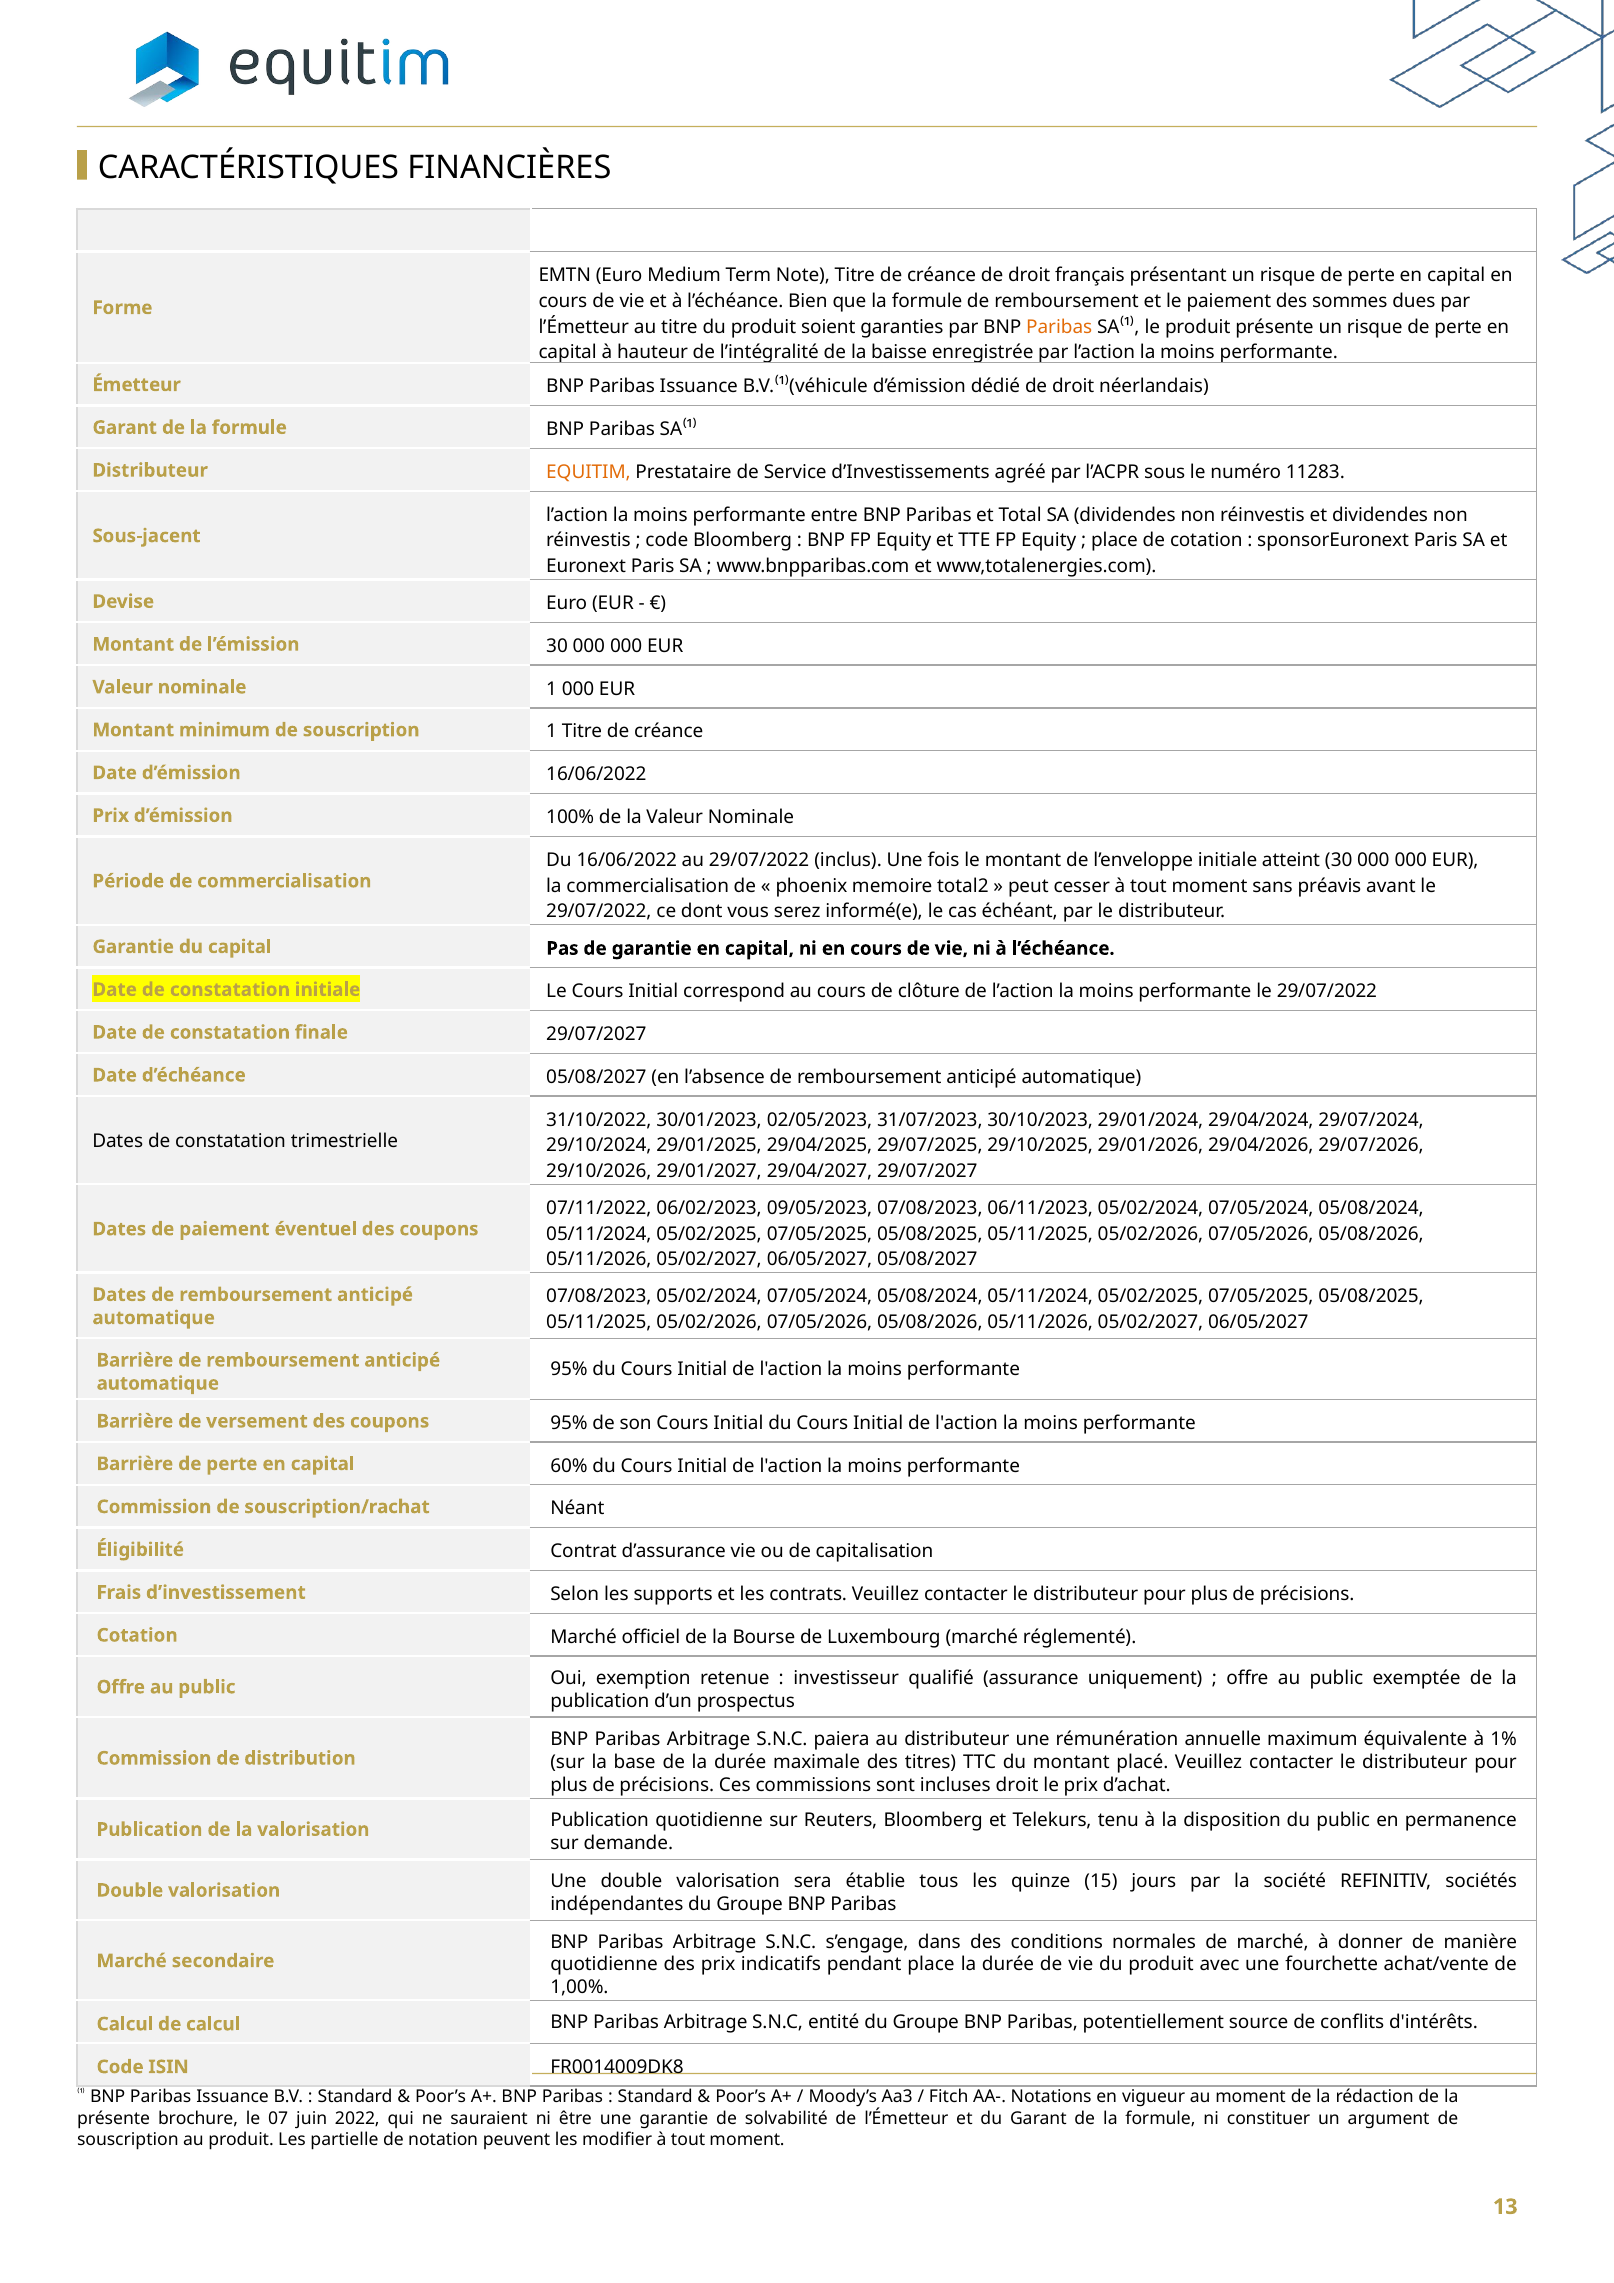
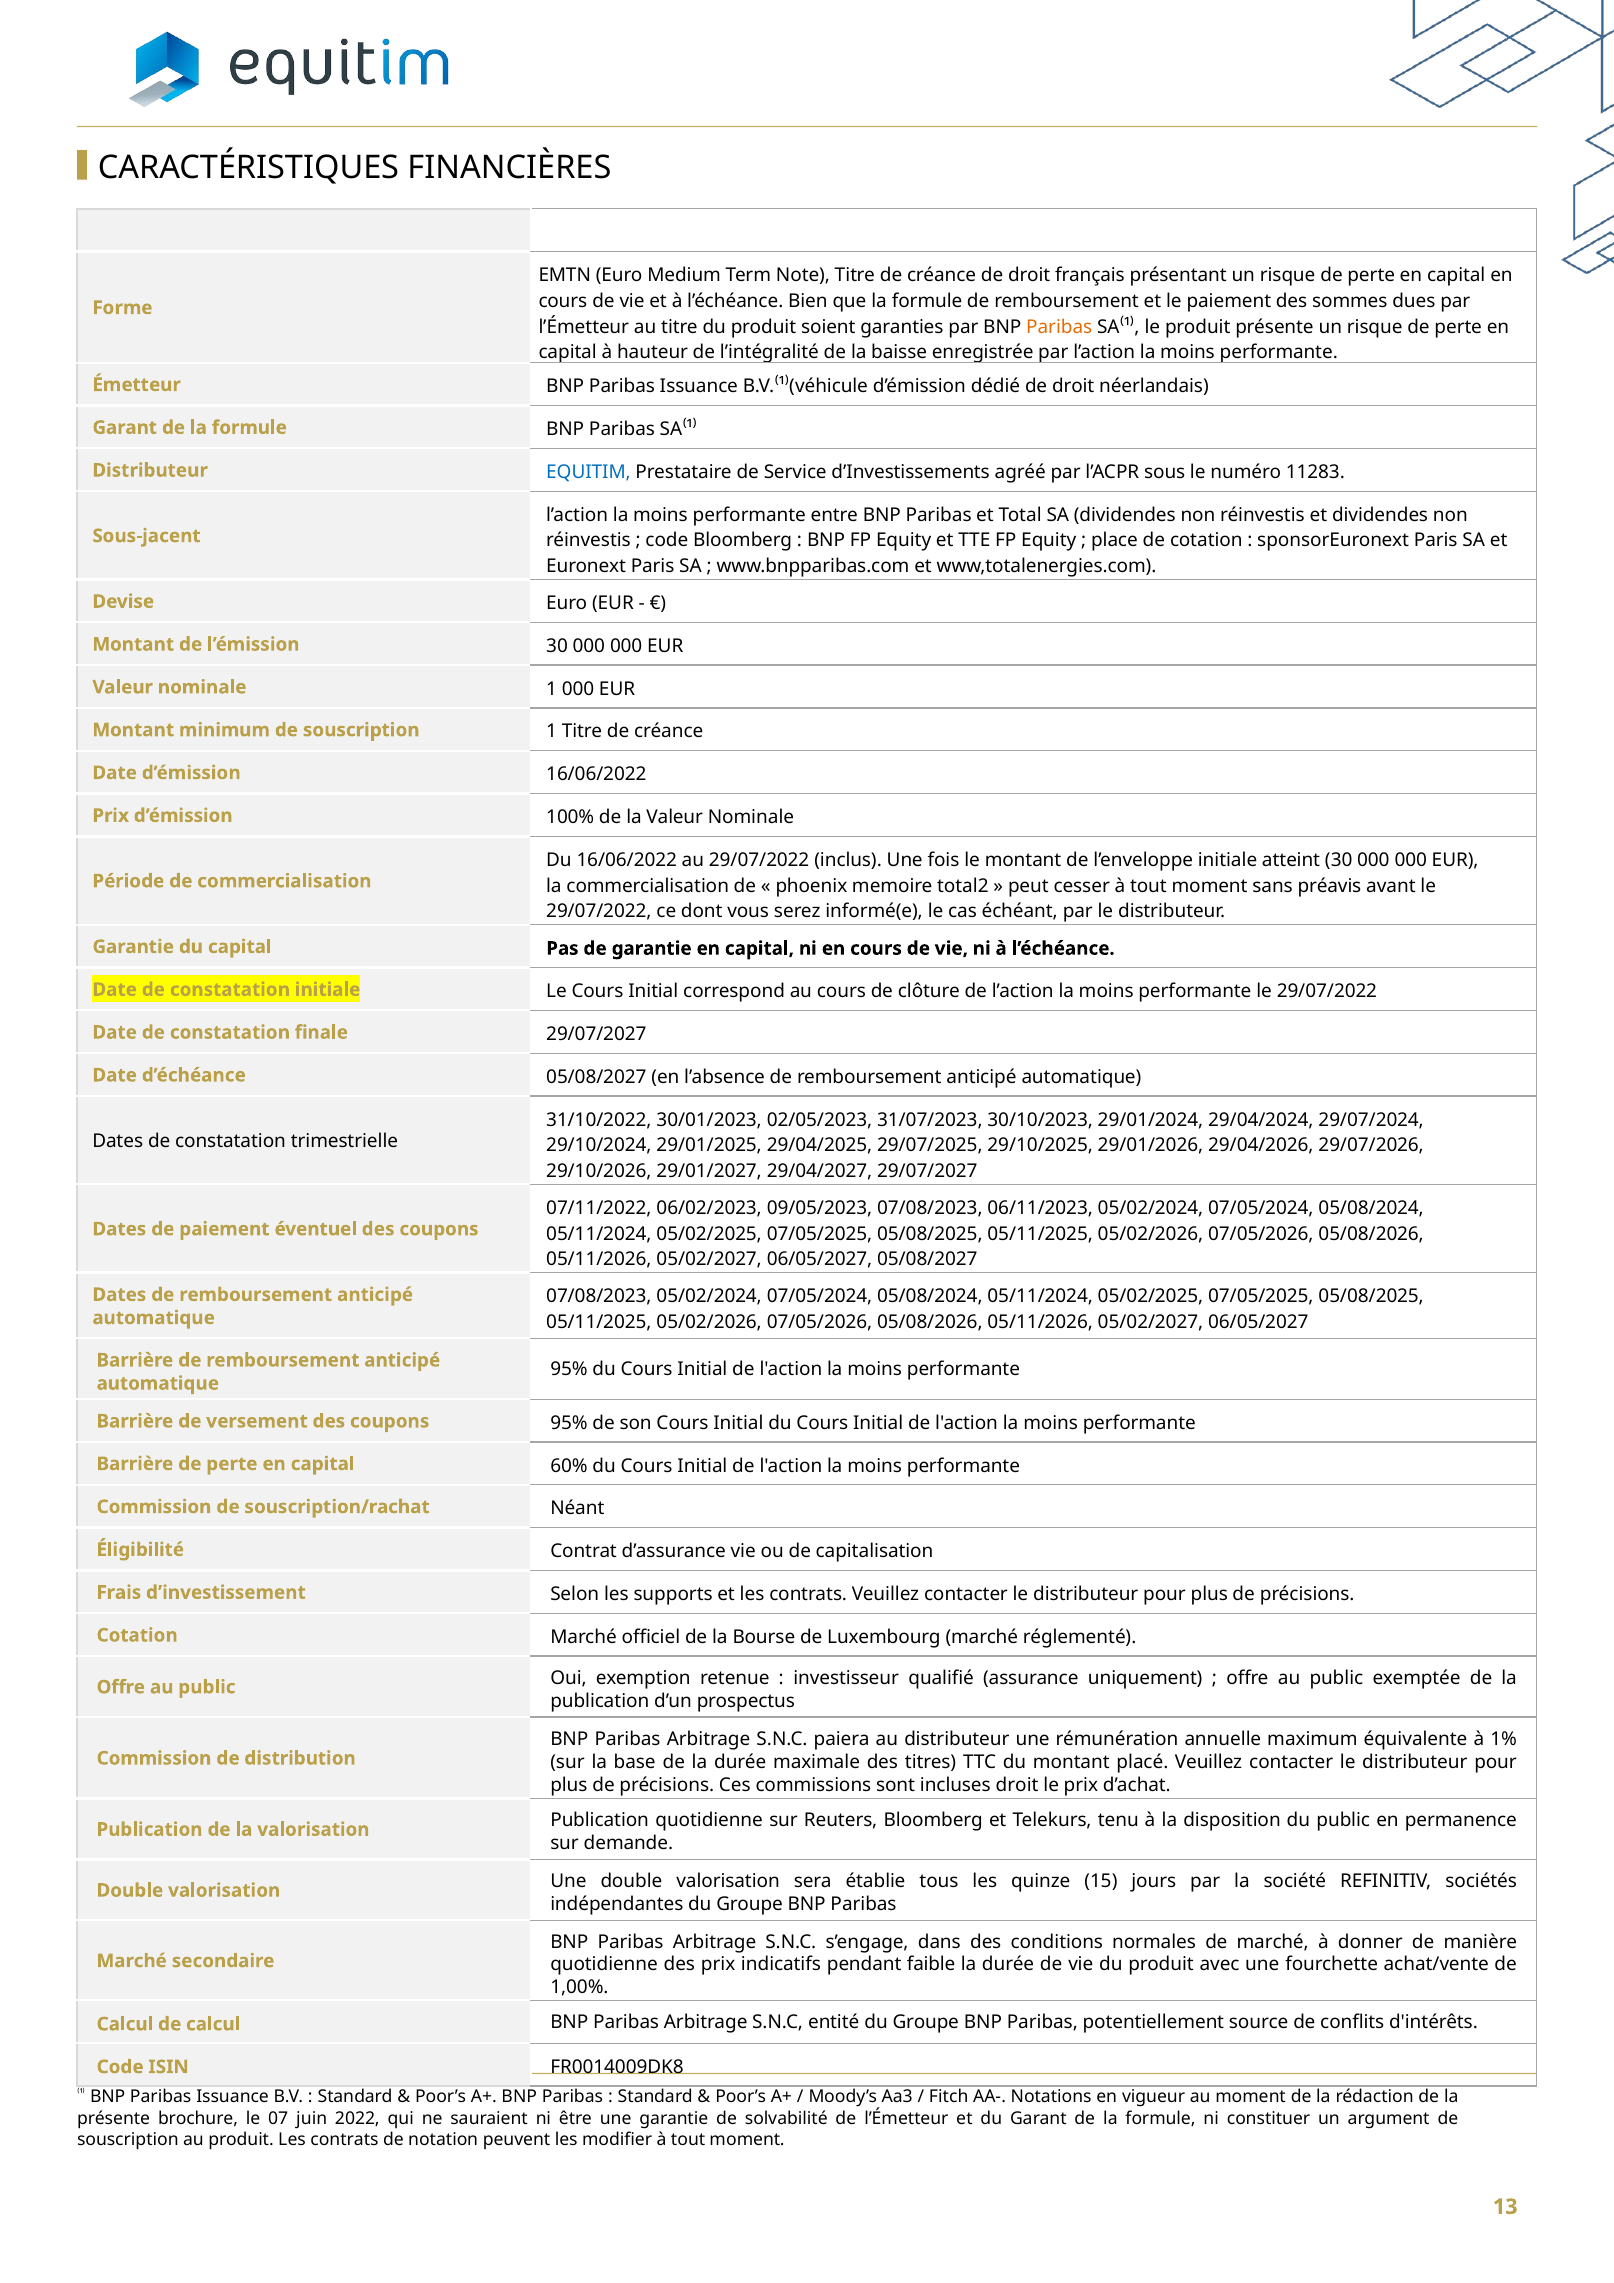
EQUITIM colour: orange -> blue (589, 472)
pendant place: place -> faible (931, 1964)
produit Les partielle: partielle -> contrats (344, 2139)
